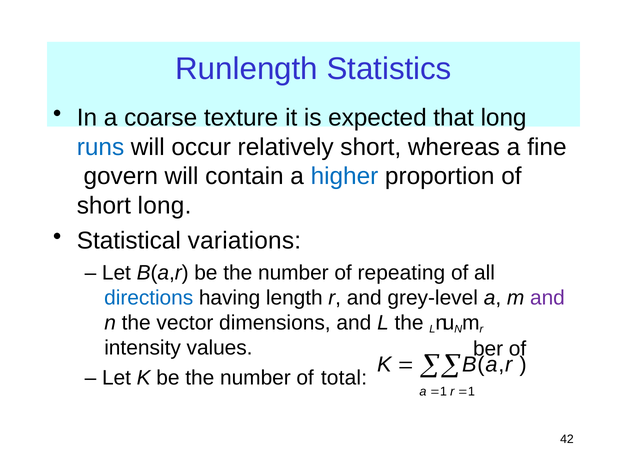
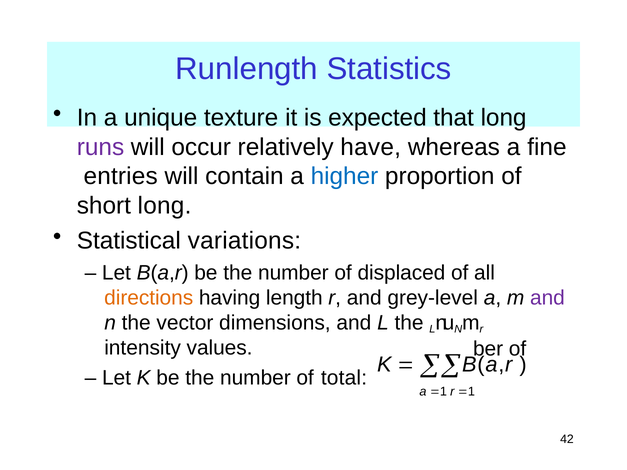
coarse: coarse -> unique (161, 118)
runs colour: blue -> purple (101, 147)
relatively short: short -> have (371, 147)
govern: govern -> entries (121, 176)
repeating: repeating -> displaced (401, 273)
directions colour: blue -> orange (149, 298)
